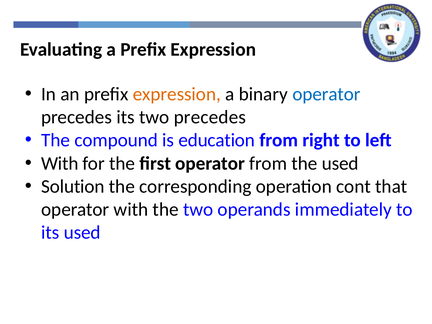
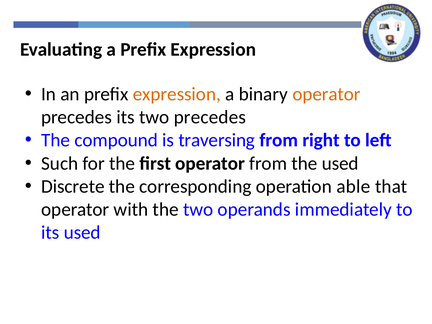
operator colour: blue -> orange (326, 94)
education: education -> traversing (217, 140)
With: With -> Such (60, 163)
Solution: Solution -> Discrete (73, 186)
cont: cont -> able (353, 186)
